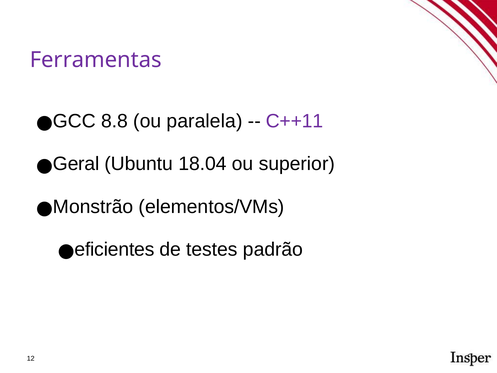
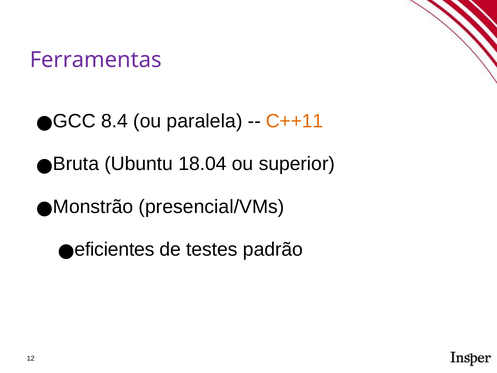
8.8: 8.8 -> 8.4 (115, 121)
C++11 colour: purple -> orange (294, 121)
Geral: Geral -> Bruta (76, 164)
elementos/VMs: elementos/VMs -> presencial/VMs (212, 207)
